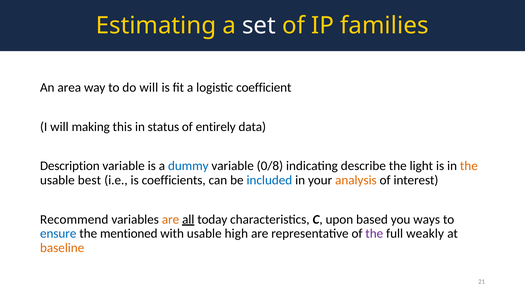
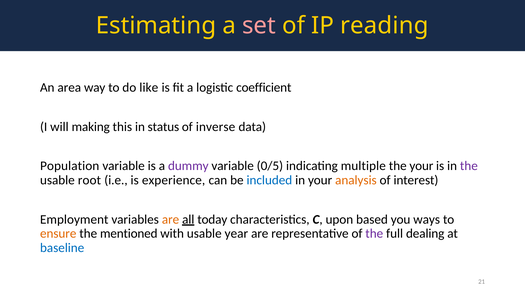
set colour: white -> pink (259, 25)
families: families -> reading (384, 25)
do will: will -> like (149, 88)
entirely: entirely -> inverse (216, 127)
Description: Description -> Population (70, 166)
dummy colour: blue -> purple (188, 166)
0/8: 0/8 -> 0/5 (270, 166)
describe: describe -> multiple (363, 166)
the light: light -> your (421, 166)
the colour: orange -> purple (469, 166)
best: best -> root (89, 180)
coefficients: coefficients -> experience (174, 180)
Recommend: Recommend -> Employment (74, 220)
ensure colour: blue -> orange (58, 234)
high: high -> year (236, 234)
weakly: weakly -> dealing (425, 234)
baseline colour: orange -> blue (62, 248)
